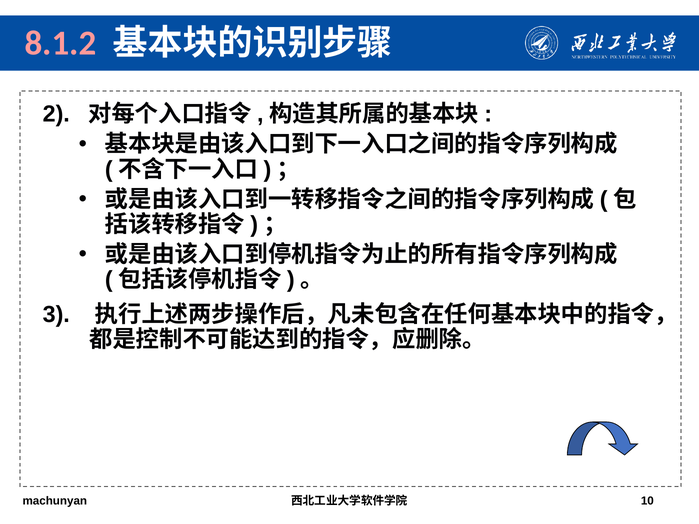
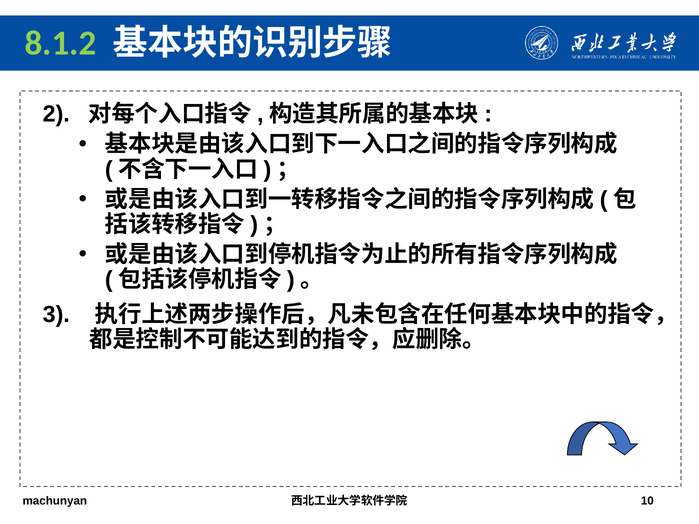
8.1.2 colour: pink -> light green (61, 43)
